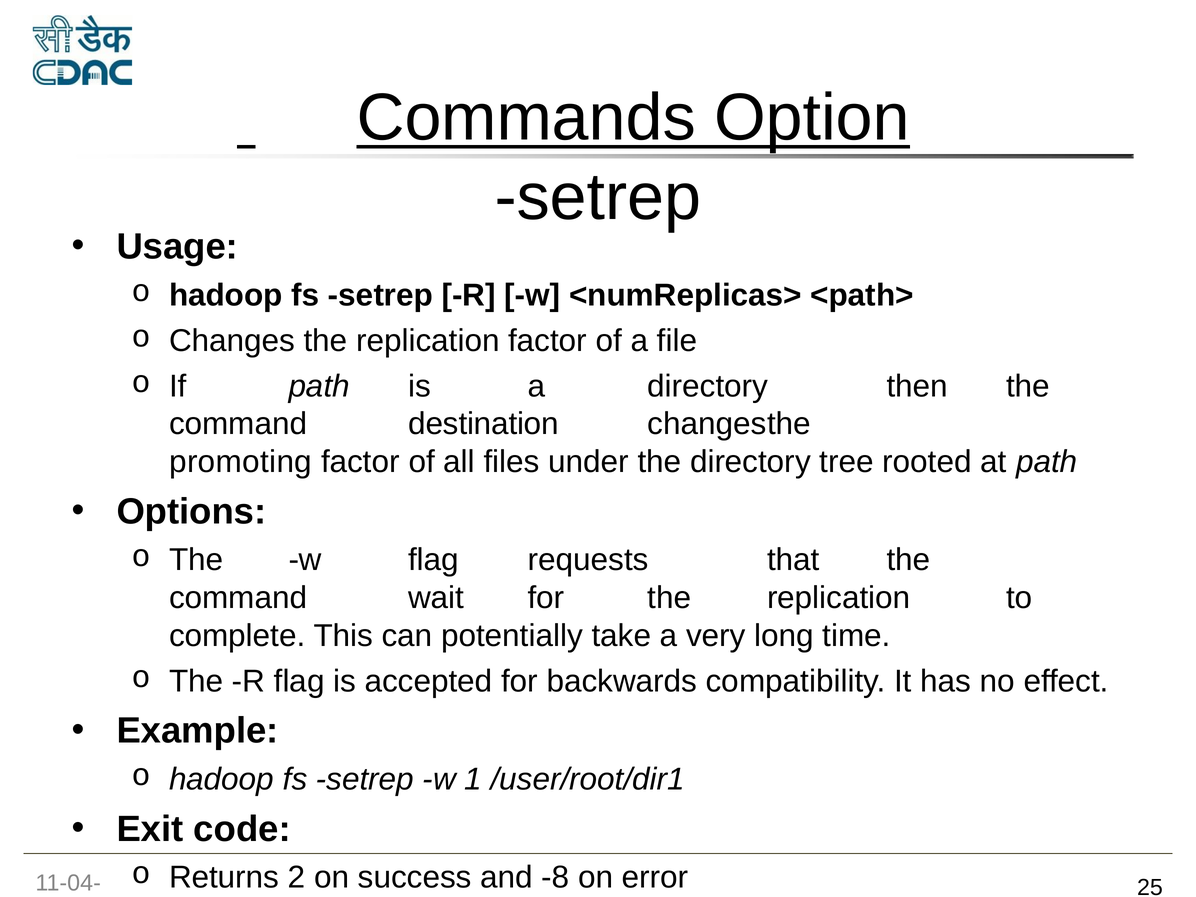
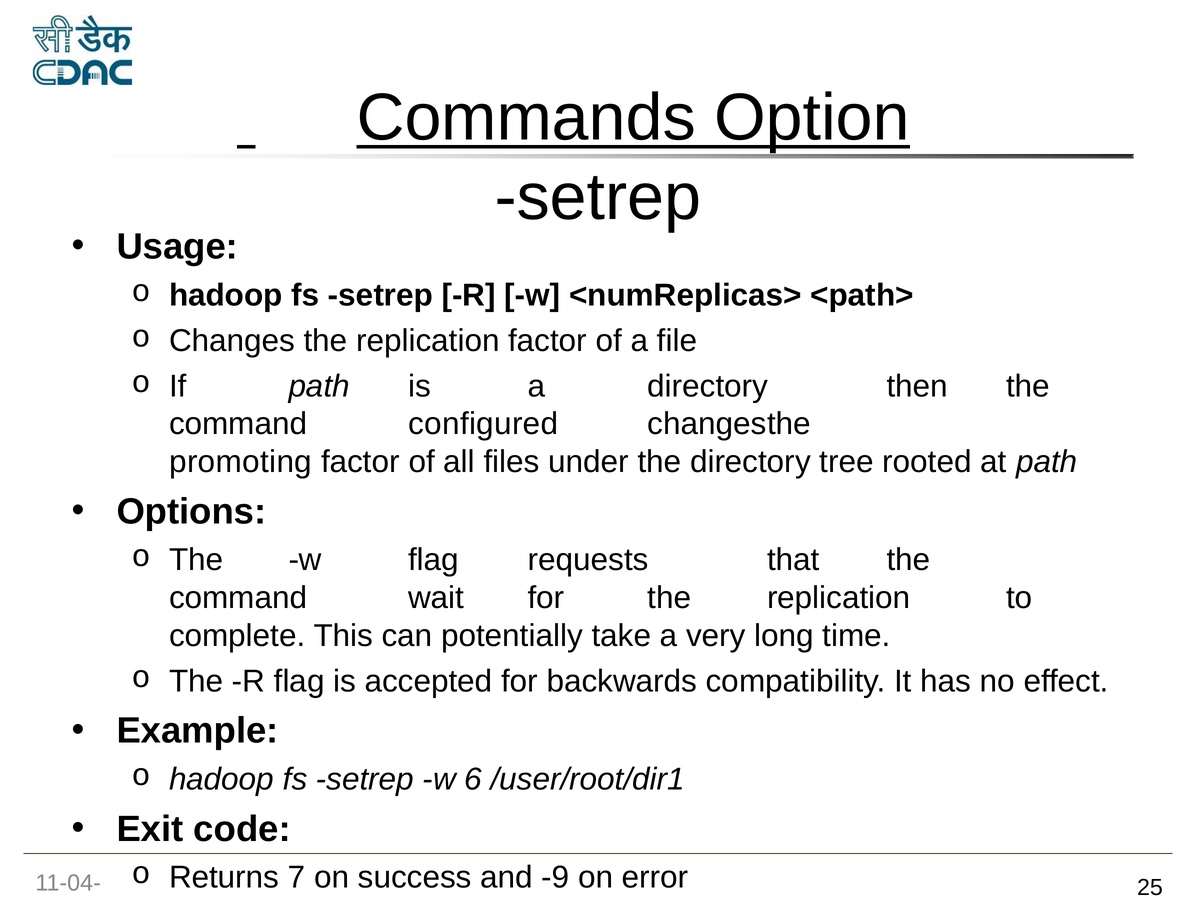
destination: destination -> configured (483, 424)
1: 1 -> 6 (473, 779)
2: 2 -> 7 (297, 877)
-8: -8 -> -9 (555, 877)
